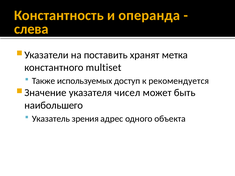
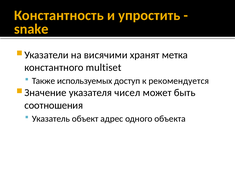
операнда: операнда -> упростить (149, 15)
слева: слева -> snake (31, 29)
поставить: поставить -> висячими (106, 55)
наибольшего: наибольшего -> соотношения (54, 105)
зрения: зрения -> объект (85, 119)
